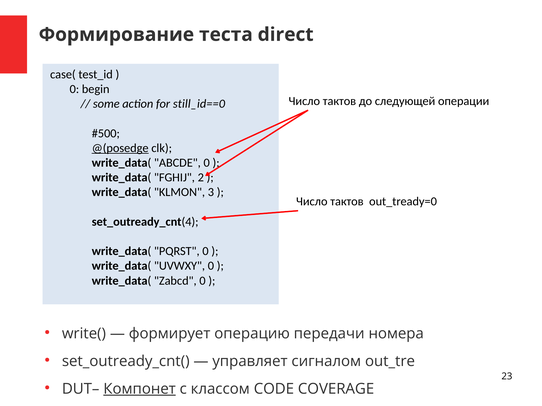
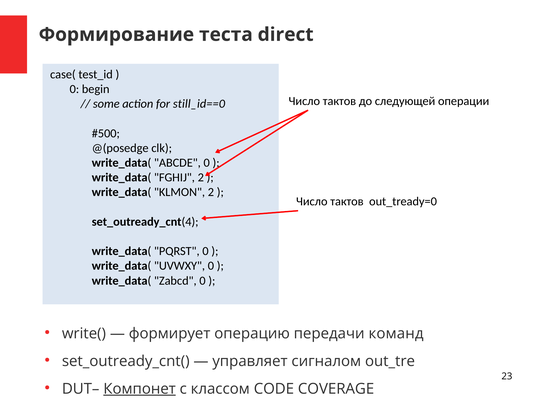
@(posedge underline: present -> none (120, 148)
KLMON 3: 3 -> 2 (211, 192)
номера: номера -> команд (396, 334)
